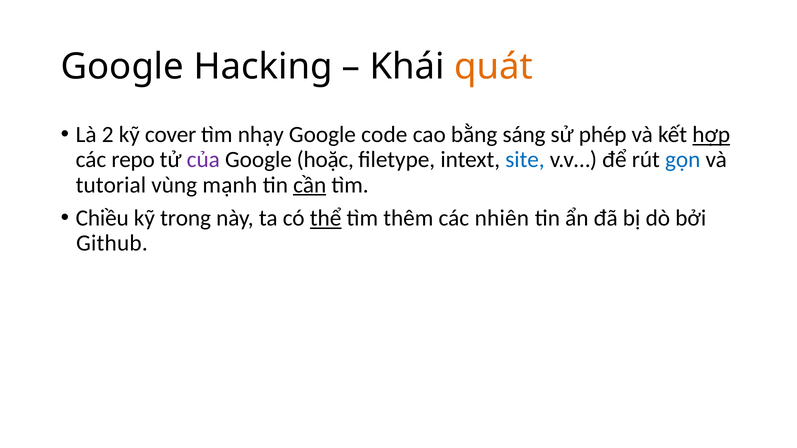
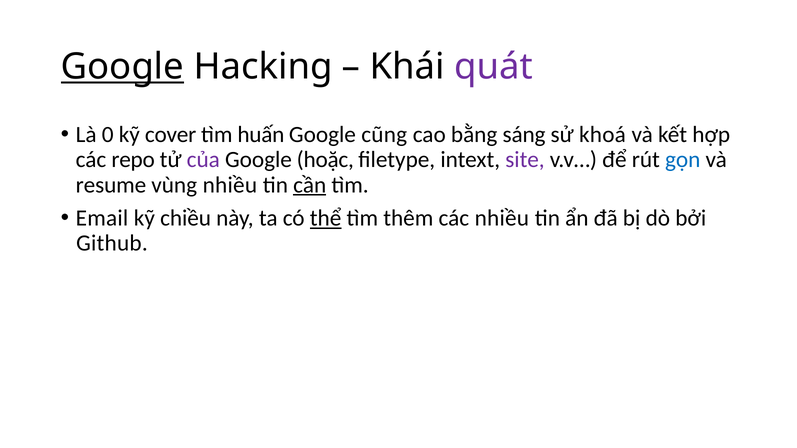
Google underline: none -> present (122, 67)
quát colour: orange -> purple (494, 67)
2: 2 -> 0 (108, 135)
nhạy: nhạy -> huấn (261, 135)
code: code -> cũng (384, 135)
phép: phép -> khoá (602, 135)
hợp underline: present -> none (711, 135)
site colour: blue -> purple (525, 160)
tutorial: tutorial -> resume (111, 185)
vùng mạnh: mạnh -> nhiều (230, 185)
Chiều: Chiều -> Email (102, 218)
trong: trong -> chiều (186, 218)
các nhiên: nhiên -> nhiều (502, 218)
